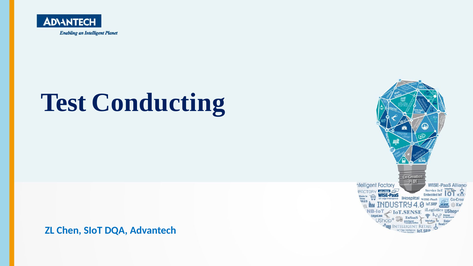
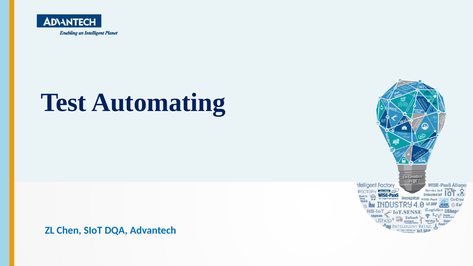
Conducting: Conducting -> Automating (158, 103)
